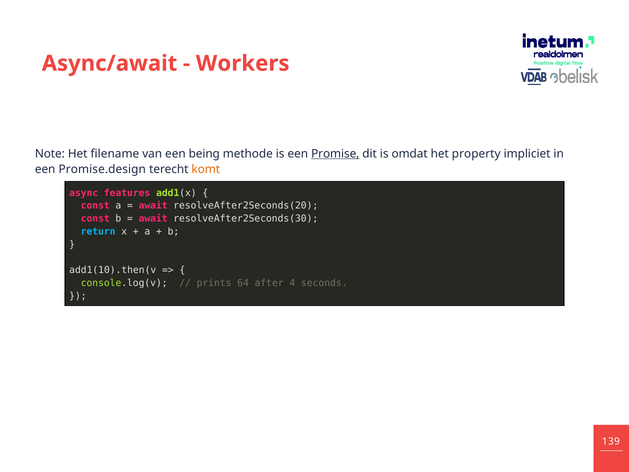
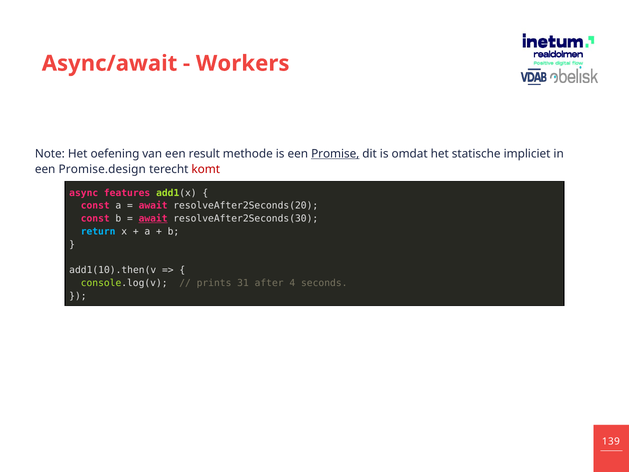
filename: filename -> oefening (115, 154)
being: being -> result (204, 154)
property: property -> statische (476, 154)
komt colour: orange -> red (206, 169)
await underline: none -> present (153, 219)
64: 64 -> 31 (243, 283)
